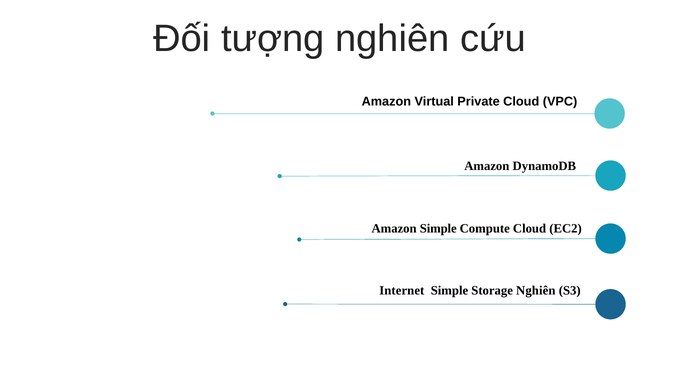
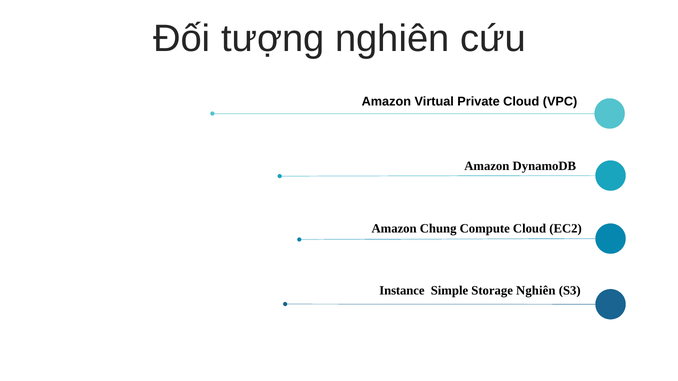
Amazon Simple: Simple -> Chung (438, 229)
Internet: Internet -> Instance (402, 291)
